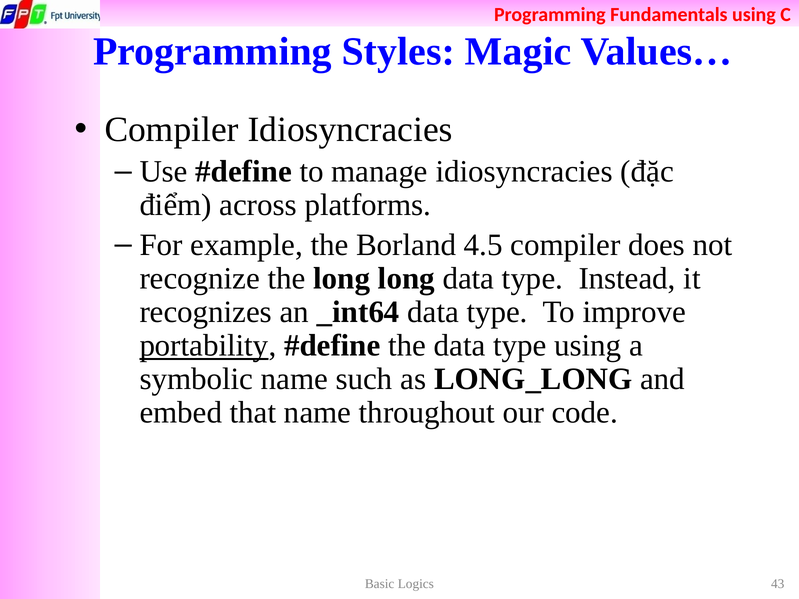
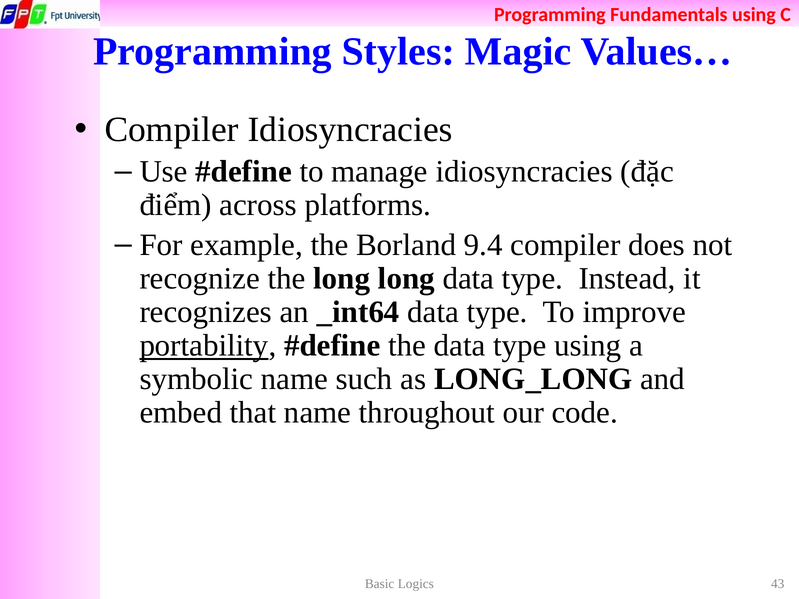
4.5: 4.5 -> 9.4 (483, 245)
